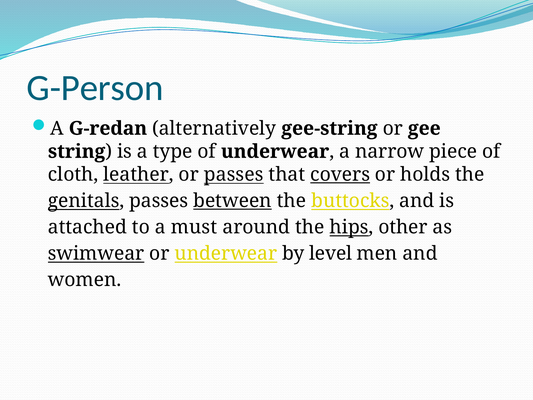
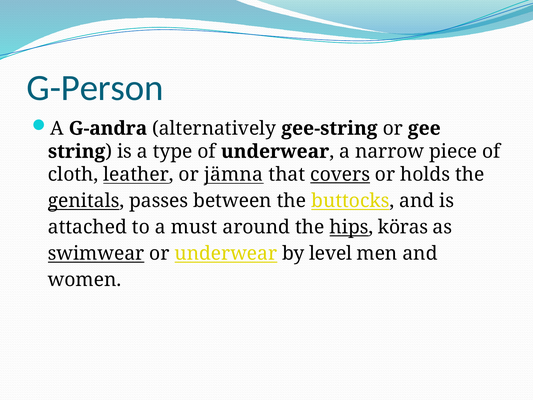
G-redan: G-redan -> G-andra (108, 128)
or passes: passes -> jämna (234, 174)
between underline: present -> none (232, 201)
other: other -> köras (403, 227)
